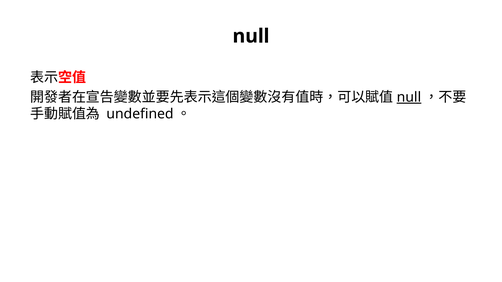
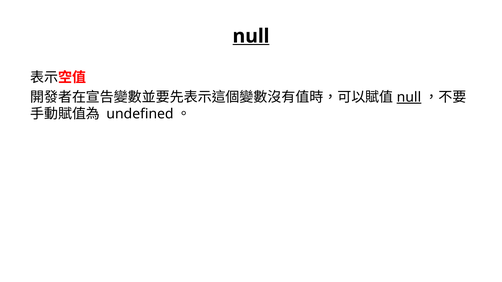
null underline: none -> present (251, 36)
